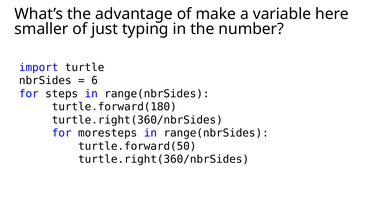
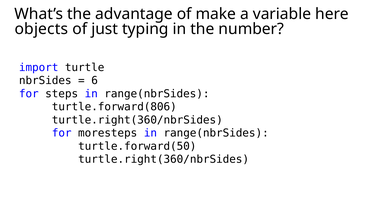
smaller: smaller -> objects (41, 29)
turtle.forward(180: turtle.forward(180 -> turtle.forward(806 (114, 107)
